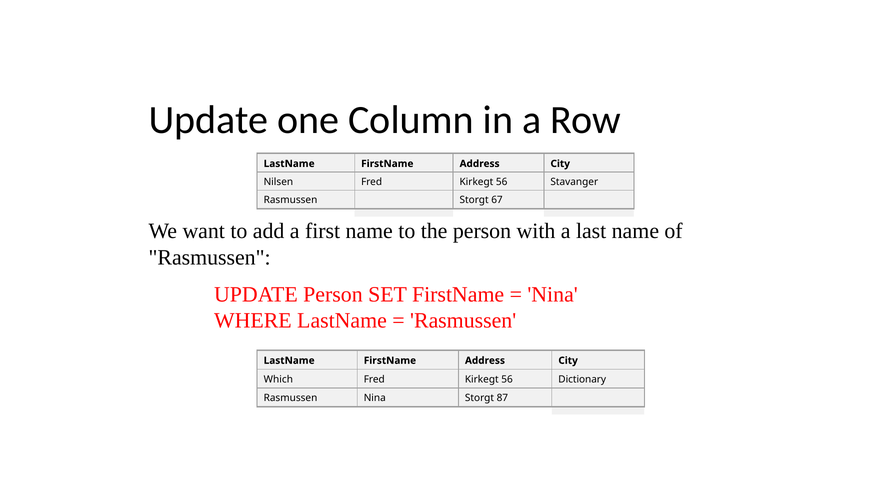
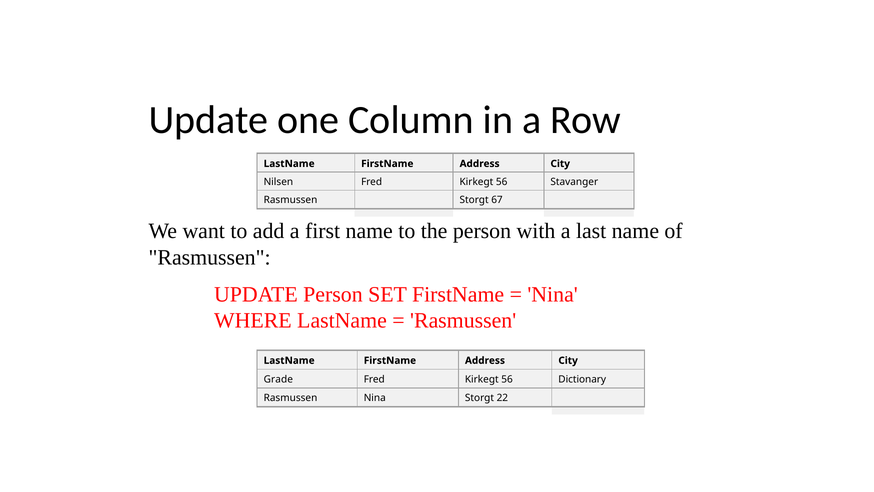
Which: Which -> Grade (278, 379)
87: 87 -> 22 (502, 398)
